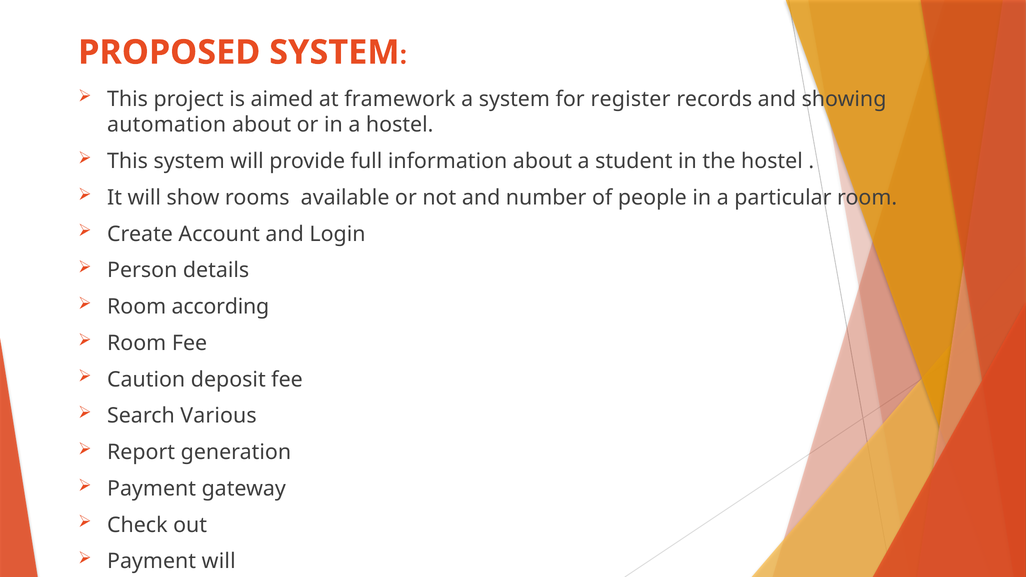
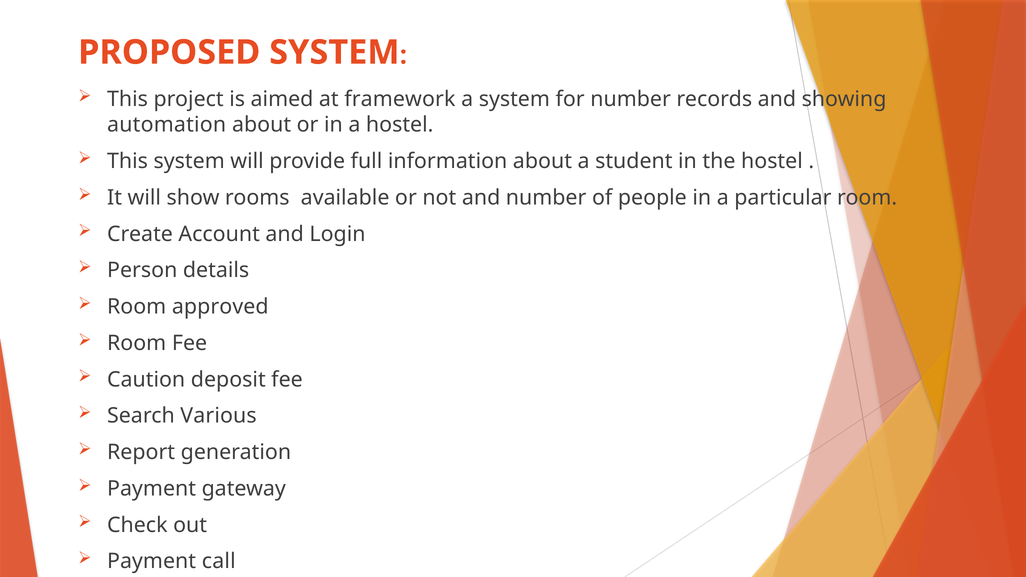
for register: register -> number (631, 99)
according: according -> approved (220, 307)
Payment will: will -> call (219, 561)
